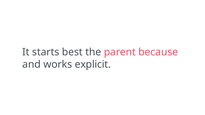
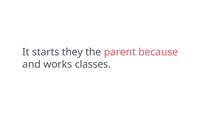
best: best -> they (72, 52)
explicit: explicit -> classes (93, 65)
